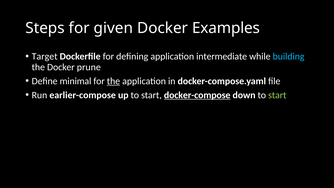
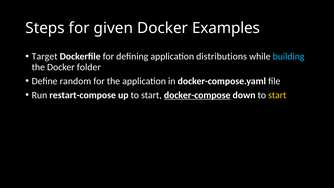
intermediate: intermediate -> distributions (222, 56)
prune: prune -> folder (89, 67)
minimal: minimal -> random (75, 81)
the underline: present -> none (113, 81)
earlier-compose: earlier-compose -> restart-compose (83, 95)
start colour: light green -> yellow (277, 95)
